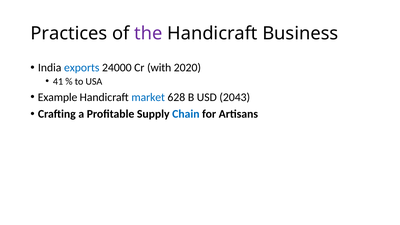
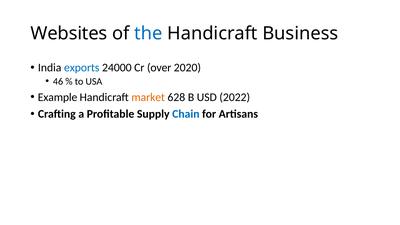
Practices: Practices -> Websites (69, 34)
the colour: purple -> blue (148, 34)
with: with -> over (159, 68)
41: 41 -> 46 (58, 81)
market colour: blue -> orange (148, 97)
2043: 2043 -> 2022 (235, 97)
